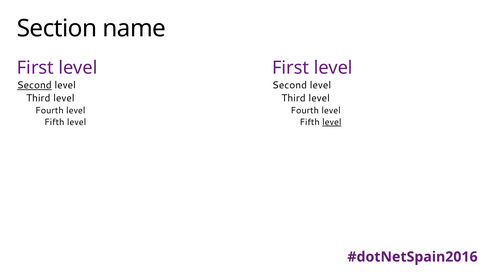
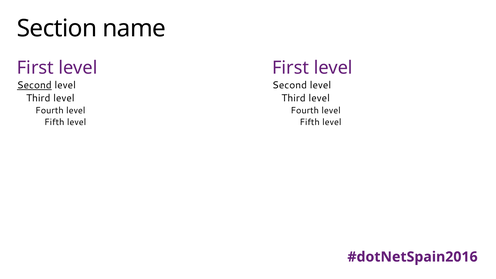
level underline: present -> none (332, 122)
